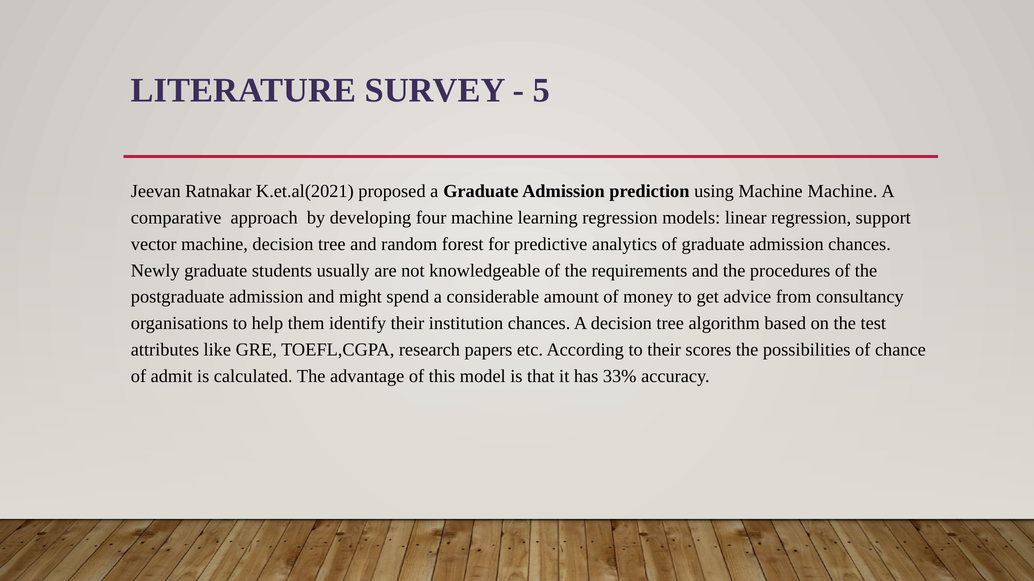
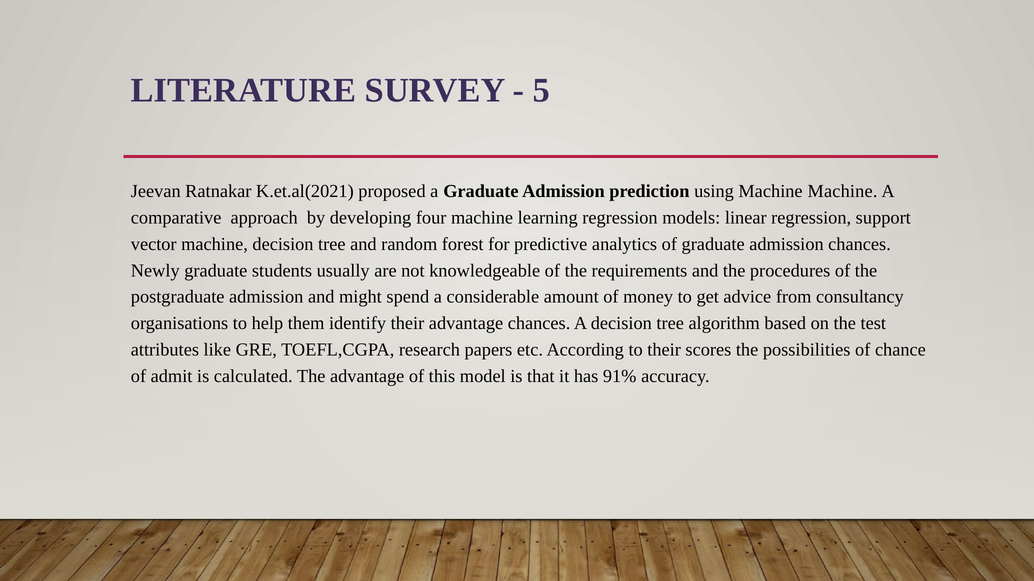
their institution: institution -> advantage (466, 324)
33%: 33% -> 91% (620, 376)
